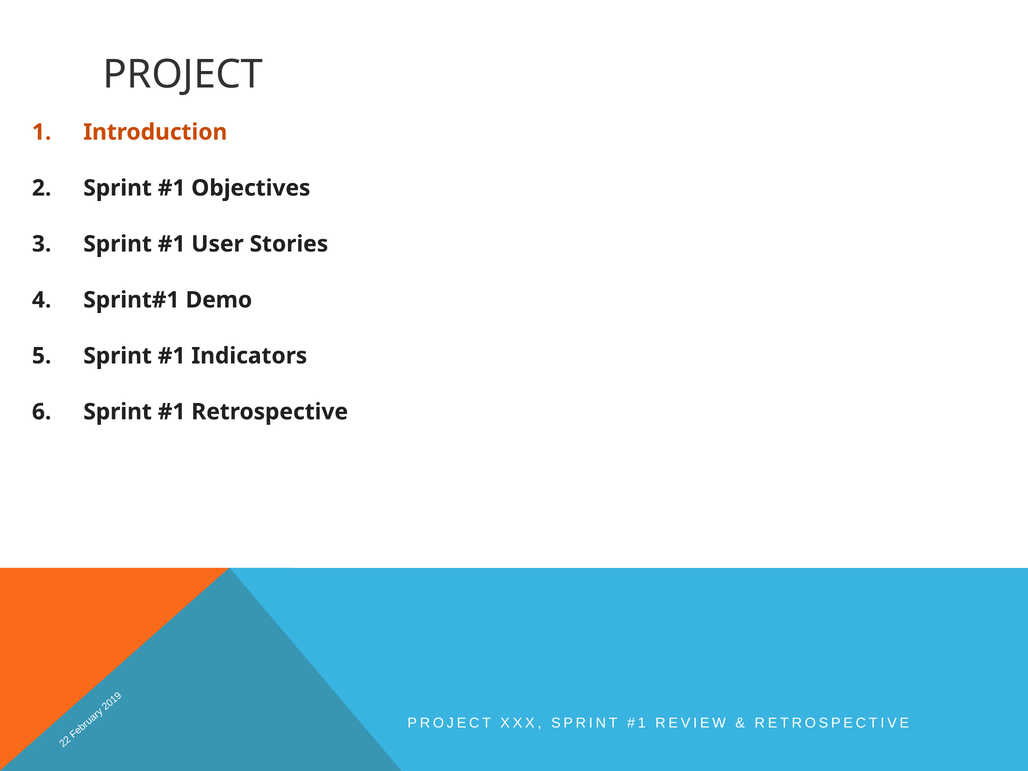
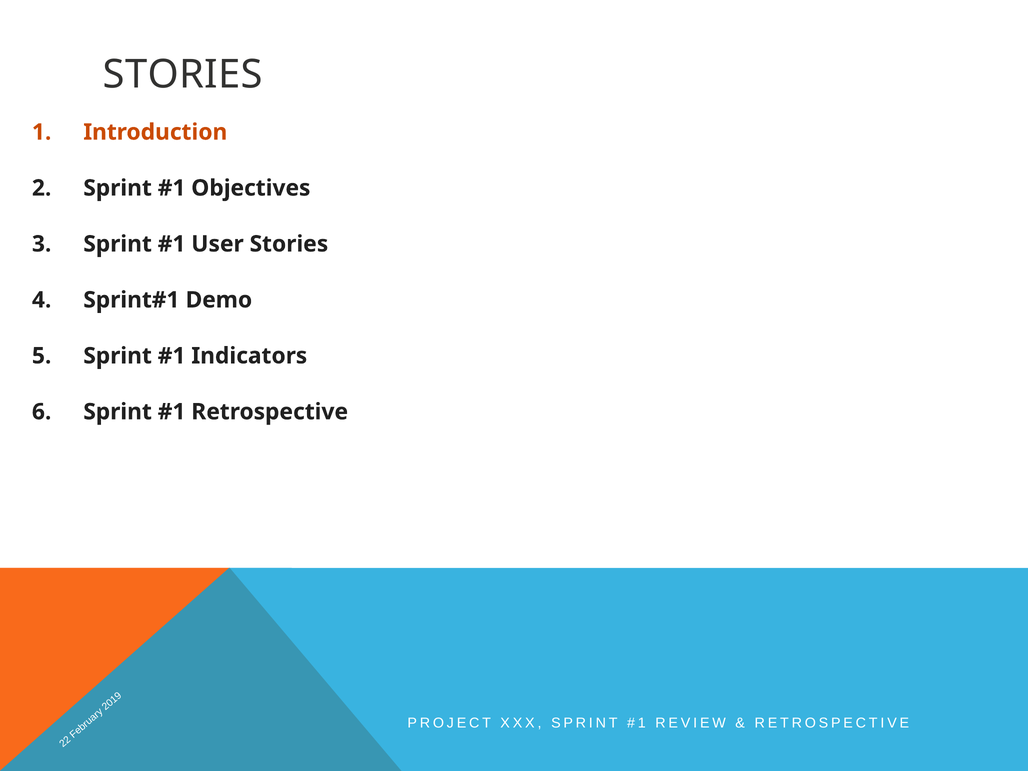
PROJECT: PROJECT -> STORIES (183, 75)
